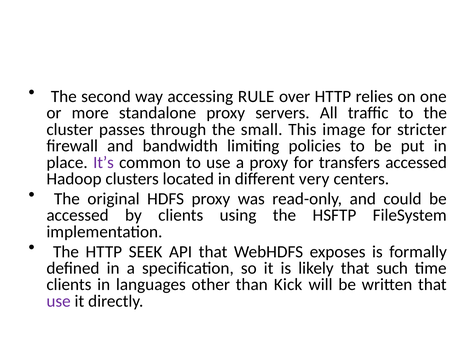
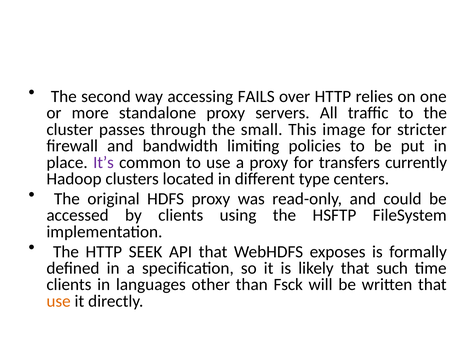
RULE: RULE -> FAILS (256, 97)
transfers accessed: accessed -> currently (416, 162)
very: very -> type (314, 179)
Kick: Kick -> Fsck (288, 285)
use colour: purple -> orange (59, 301)
